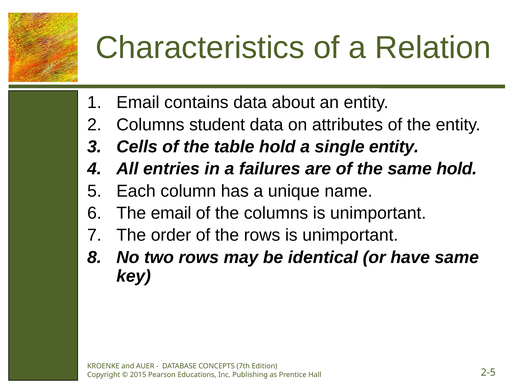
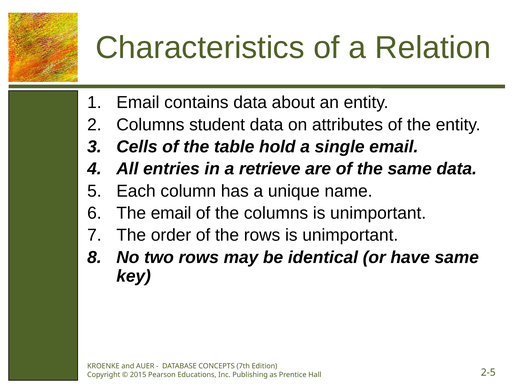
single entity: entity -> email (394, 147)
failures: failures -> retrieve (270, 169)
same hold: hold -> data (457, 169)
